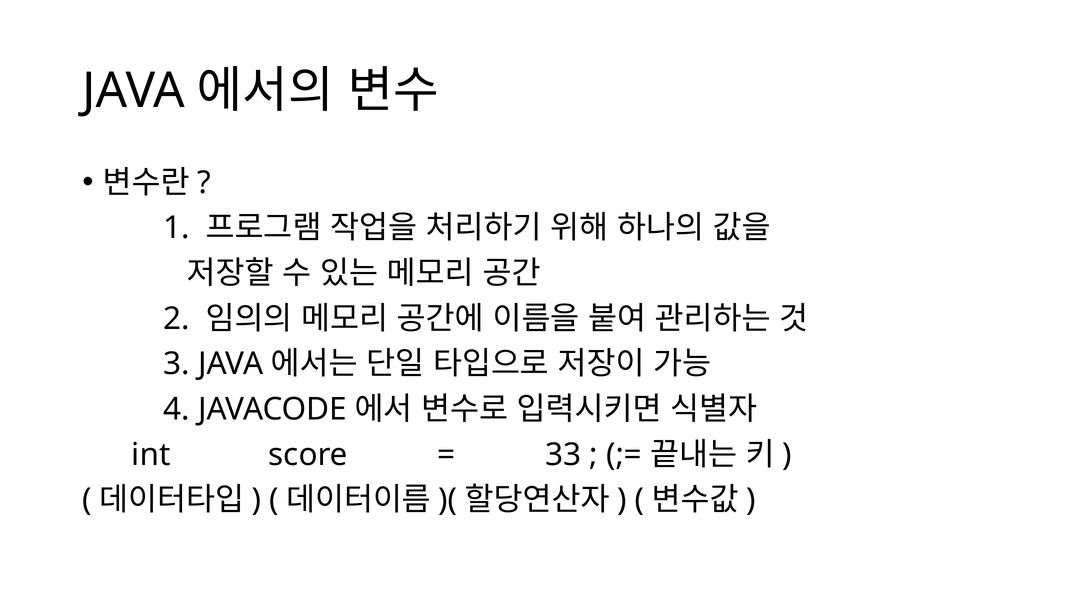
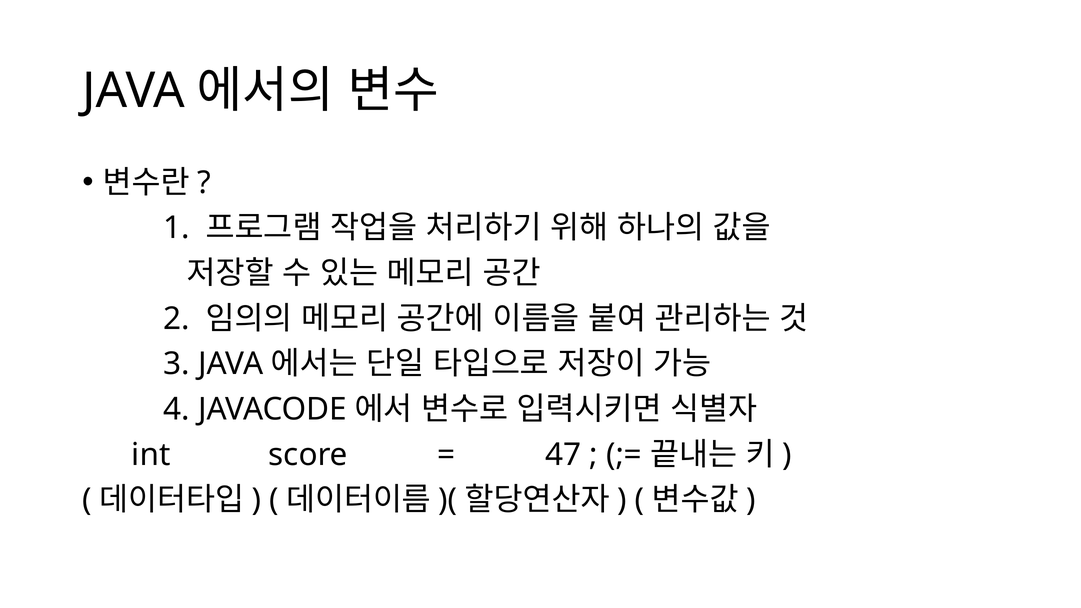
33: 33 -> 47 (563, 455)
